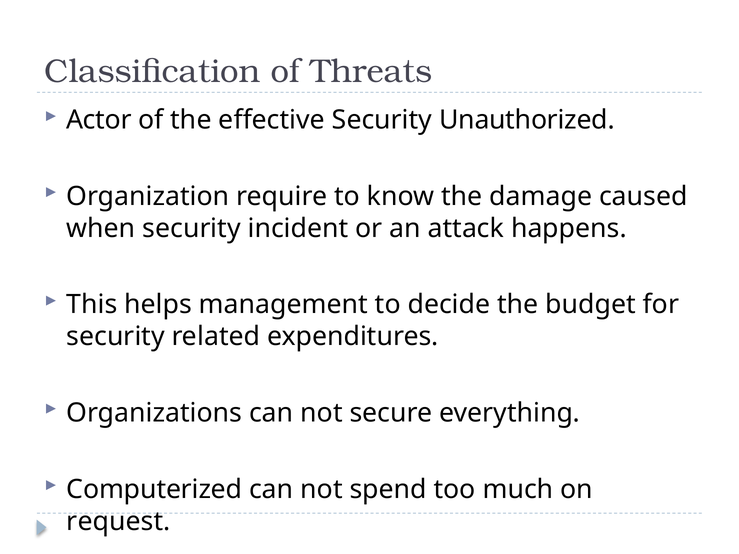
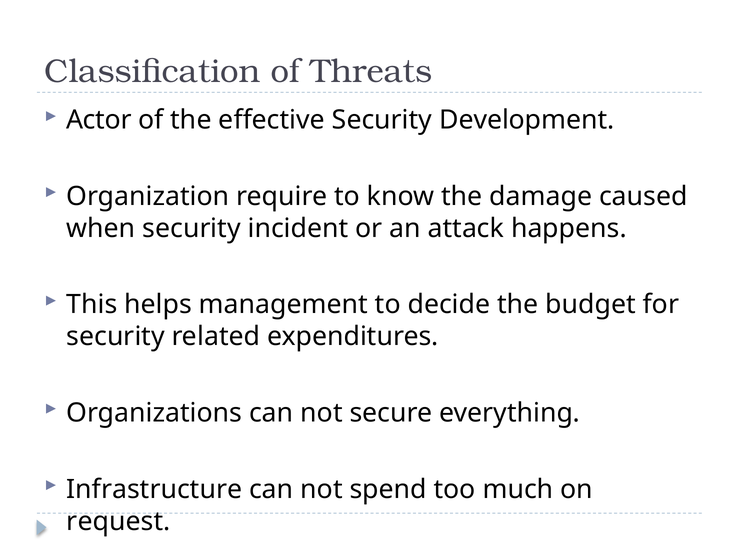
Unauthorized: Unauthorized -> Development (527, 120)
Computerized: Computerized -> Infrastructure (154, 489)
